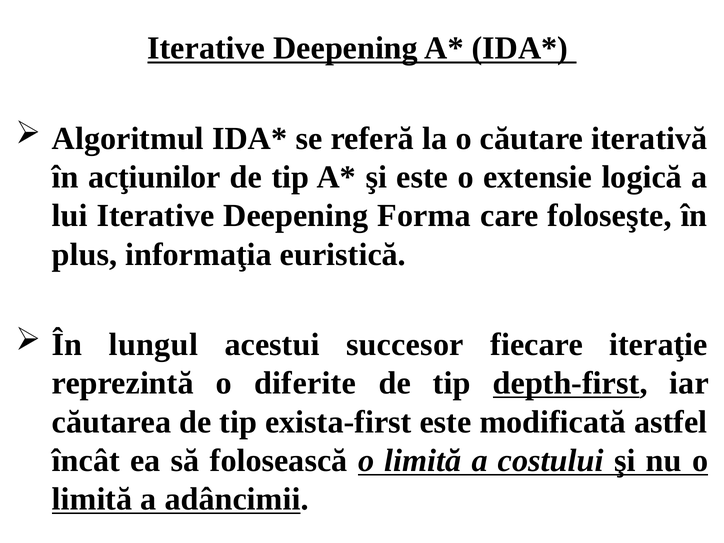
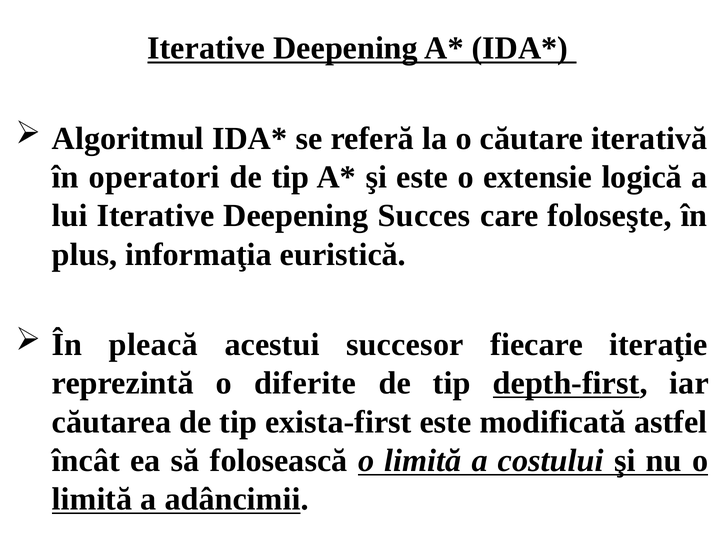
acţiunilor: acţiunilor -> operatori (154, 177)
Forma: Forma -> Succes (424, 216)
lungul: lungul -> pleacă (153, 345)
